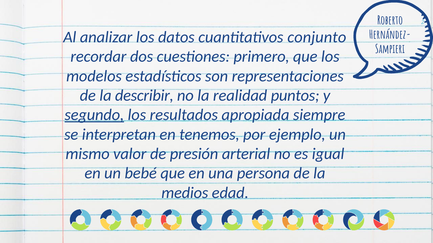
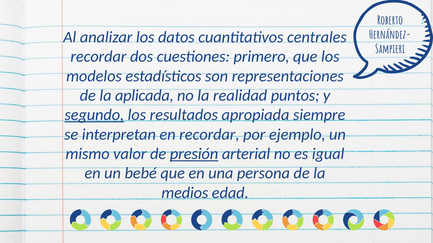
conjunto: conjunto -> centrales (317, 37)
describir: describir -> aplicada (144, 96)
en tenemos: tenemos -> recordar (209, 135)
presión underline: none -> present (194, 154)
